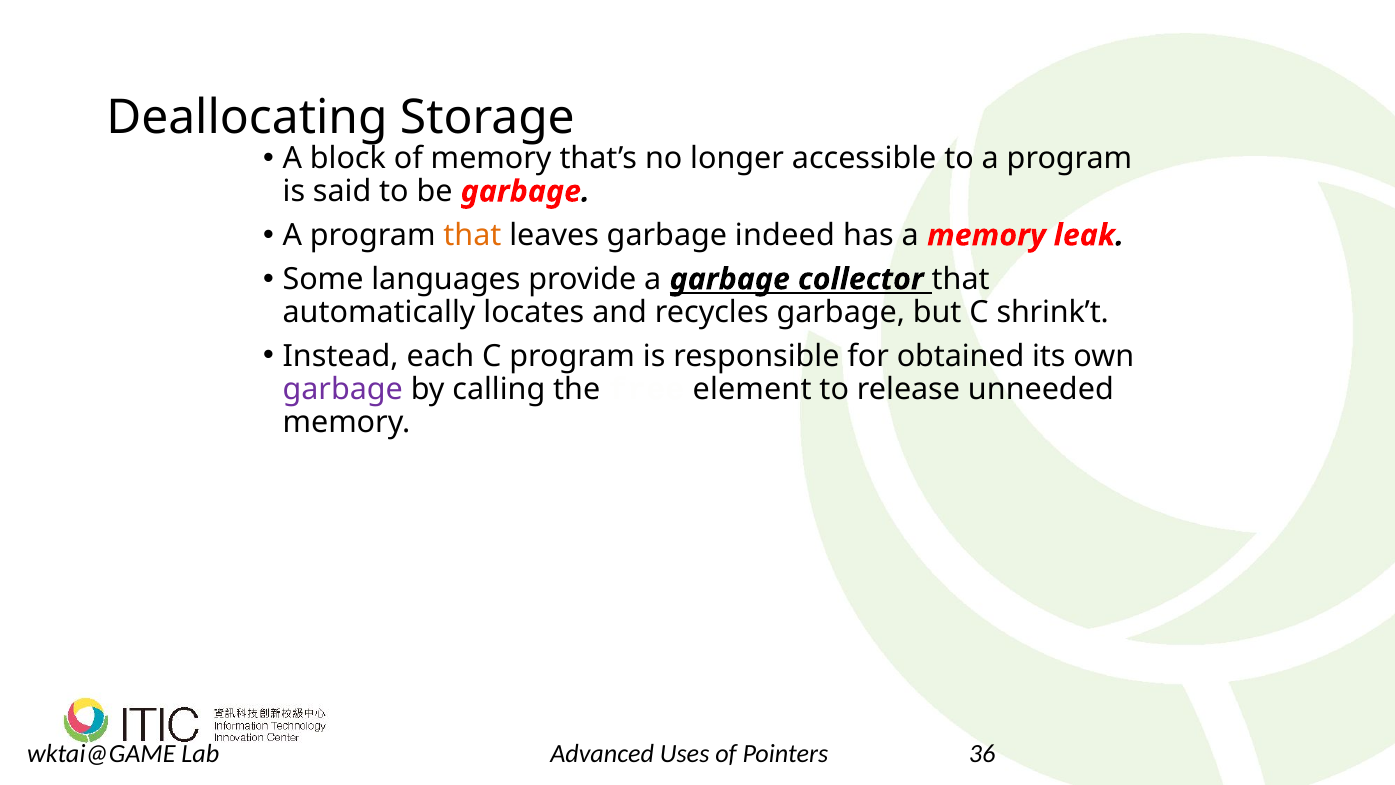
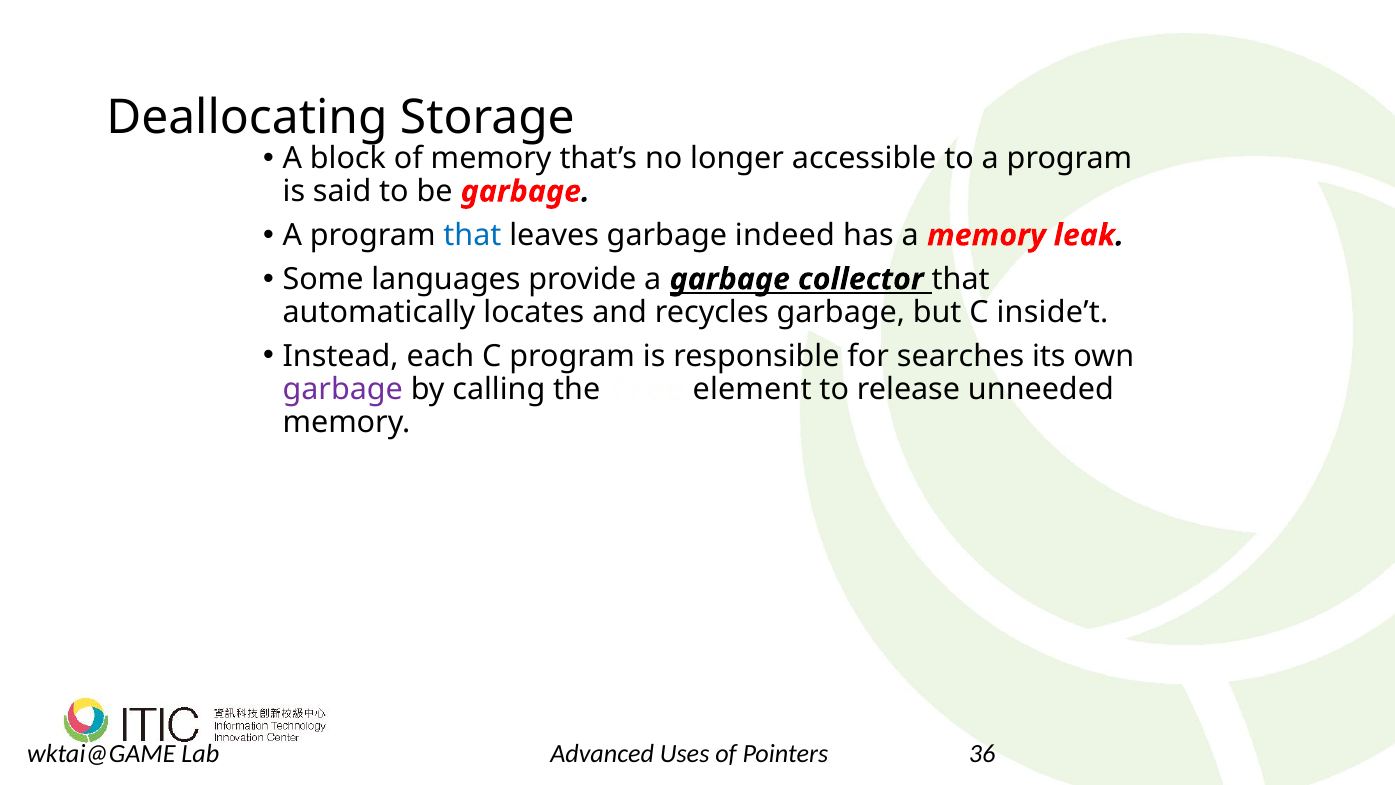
that colour: orange -> blue (472, 235)
shrink’t: shrink’t -> inside’t (1052, 312)
obtained: obtained -> searches (960, 356)
